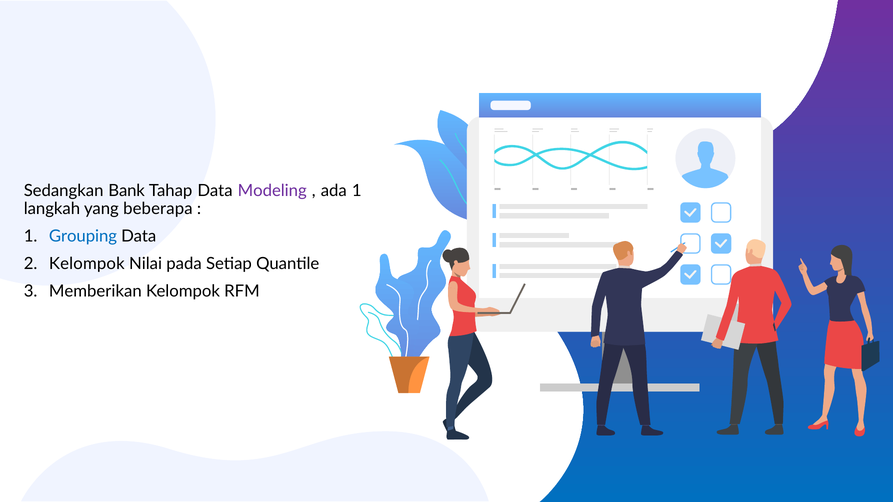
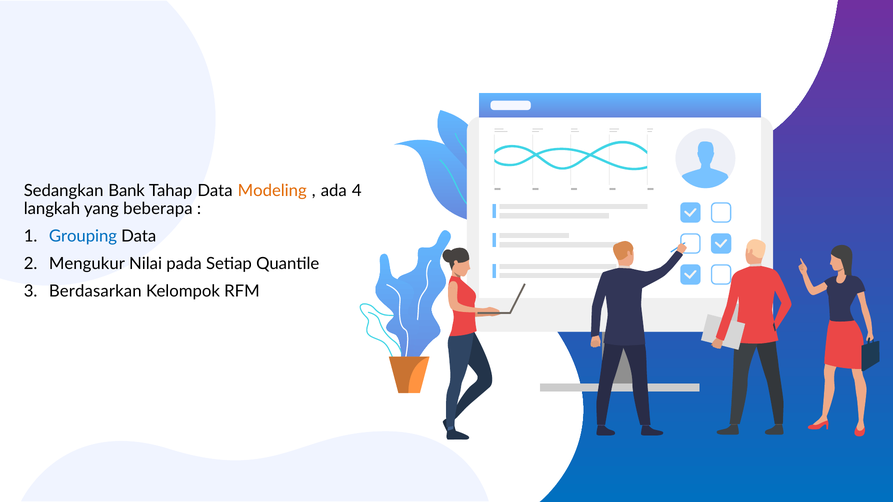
Modeling colour: purple -> orange (272, 191)
ada 1: 1 -> 4 (357, 191)
Kelompok: Kelompok -> Mengukur (87, 264)
Memberikan: Memberikan -> Berdasarkan (95, 291)
